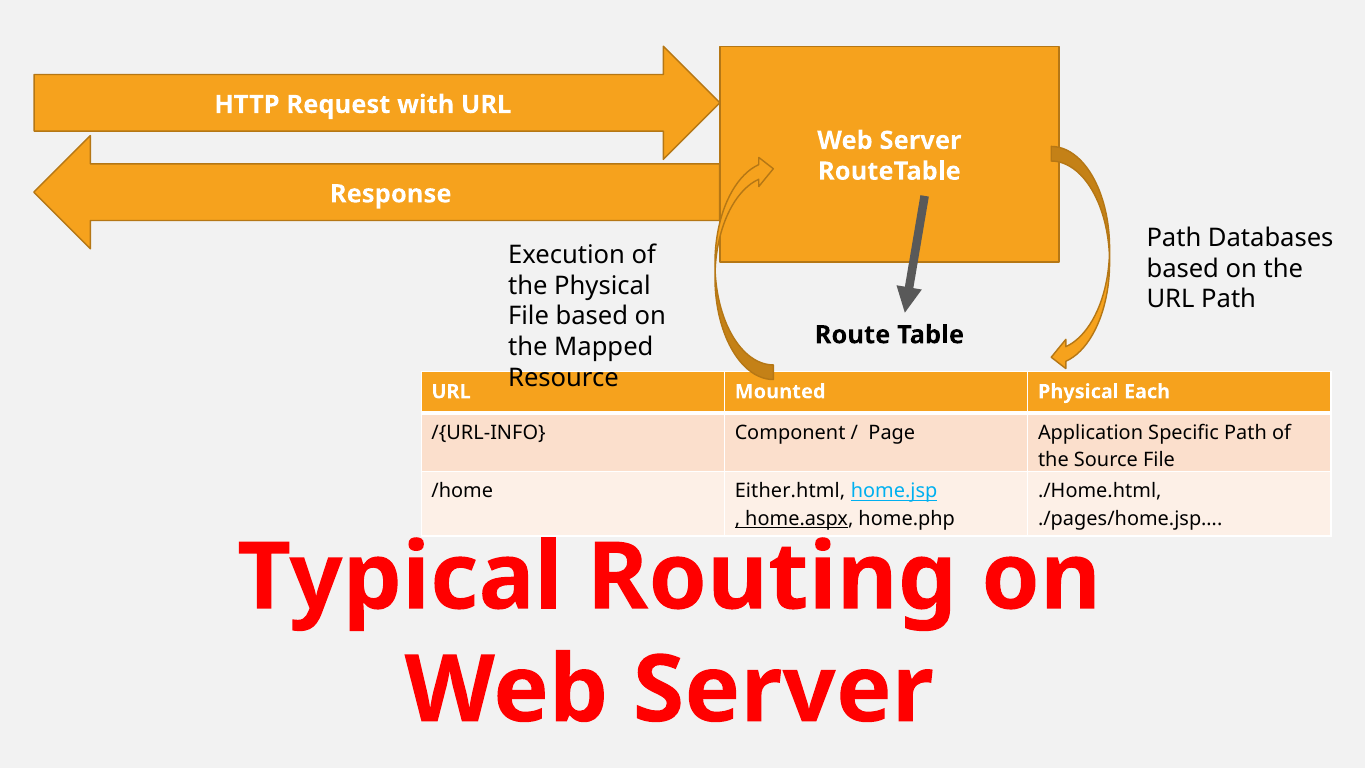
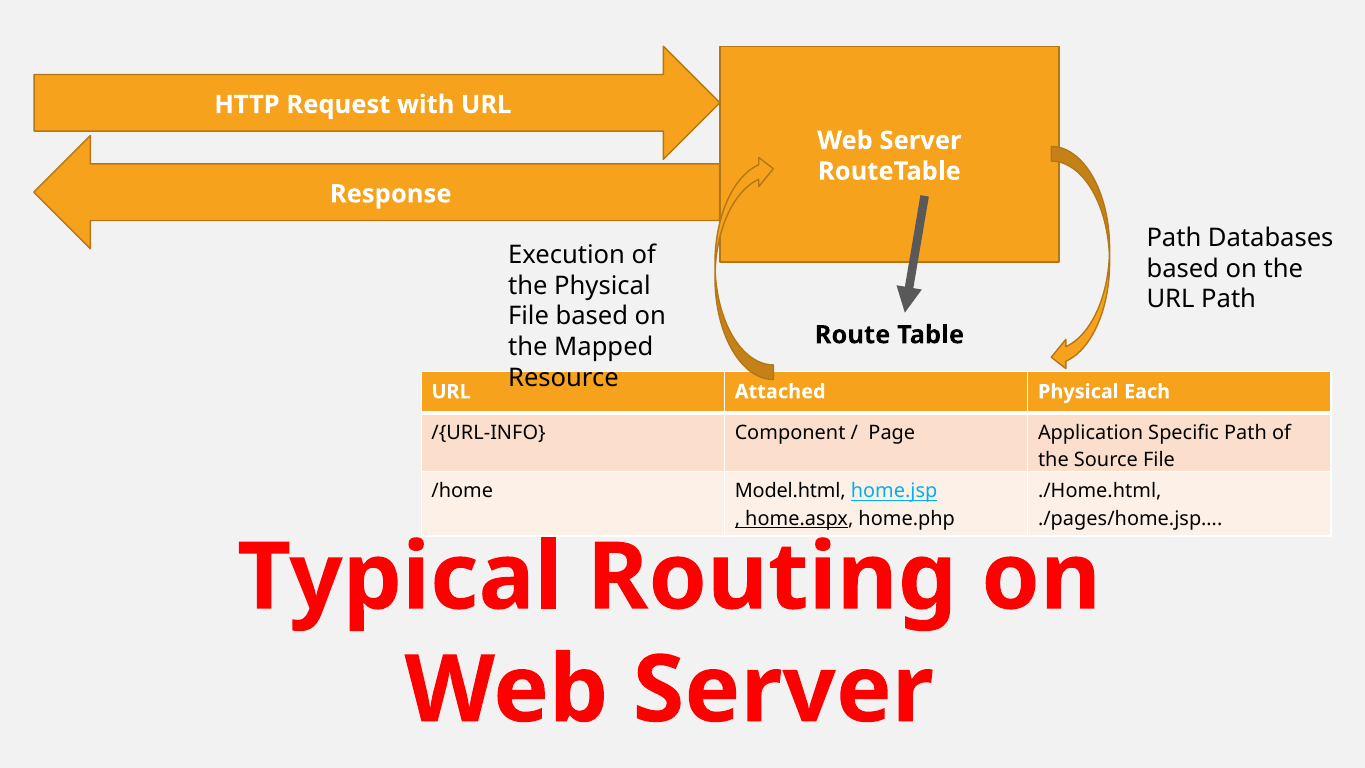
Mounted: Mounted -> Attached (780, 392)
Either.html: Either.html -> Model.html (790, 491)
